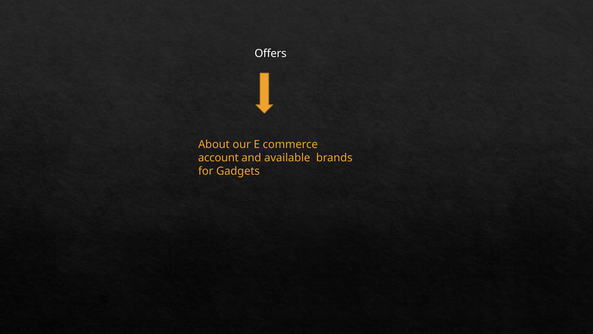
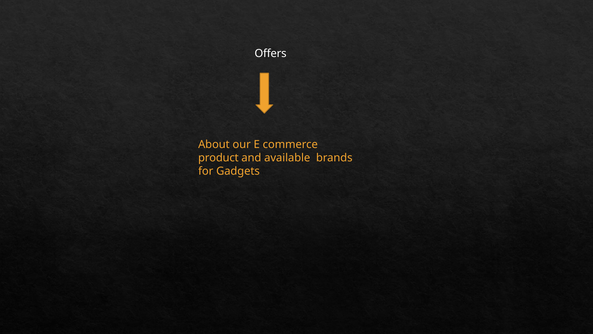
account: account -> product (218, 157)
